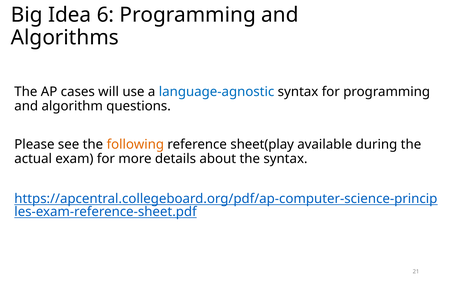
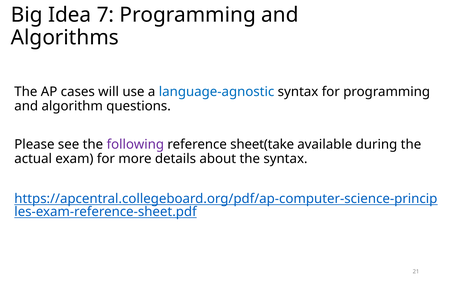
6: 6 -> 7 (105, 15)
following colour: orange -> purple (135, 144)
sheet(play: sheet(play -> sheet(take (262, 144)
